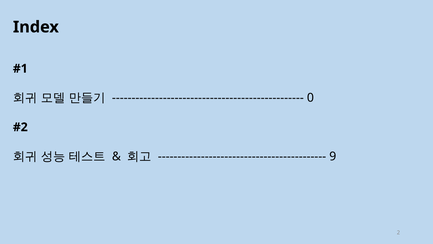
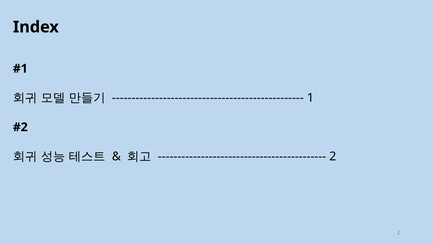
0: 0 -> 1 (310, 98)
9: 9 -> 2 (333, 156)
